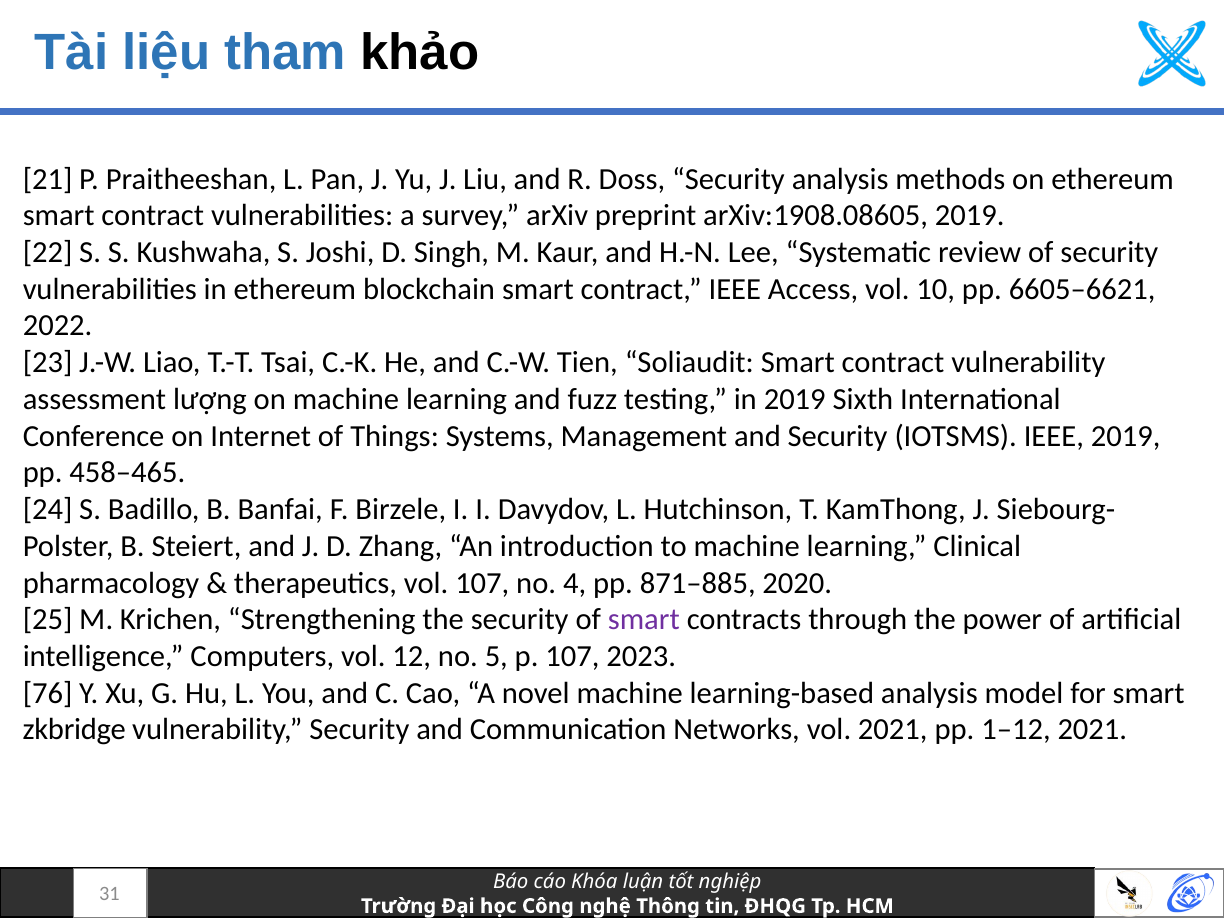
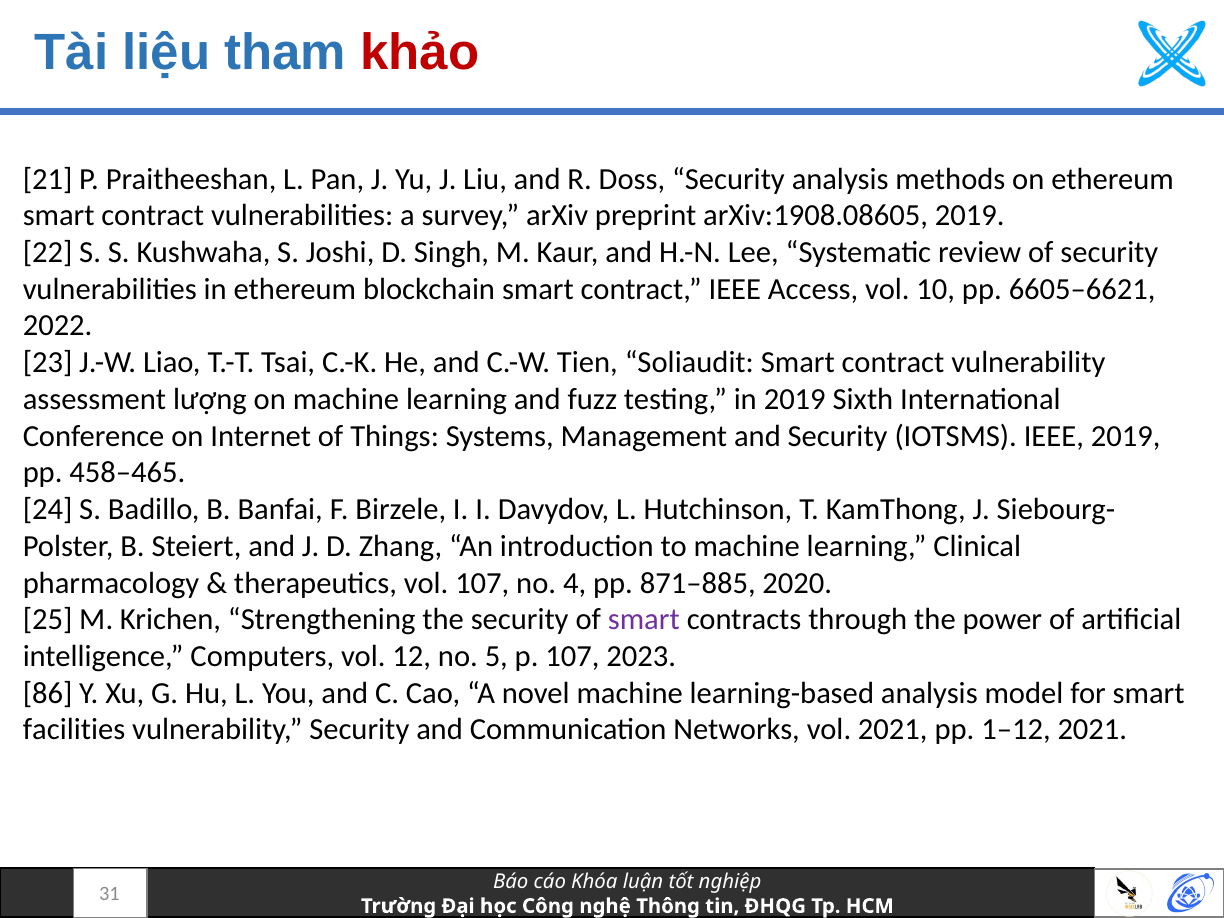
khảo colour: black -> red (420, 53)
76: 76 -> 86 (48, 693)
zkbridge: zkbridge -> facilities (74, 730)
